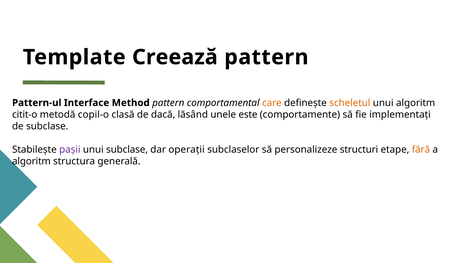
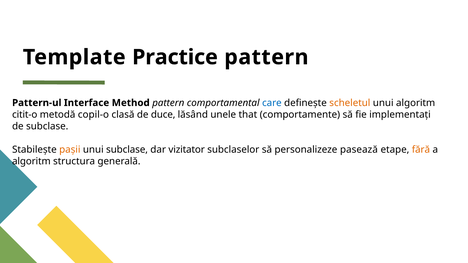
Creează: Creează -> Practice (175, 57)
care colour: orange -> blue (272, 103)
dacă: dacă -> duce (163, 115)
este: este -> that (248, 115)
pașii colour: purple -> orange (70, 150)
operații: operații -> vizitator (187, 150)
structuri: structuri -> pasează (359, 150)
